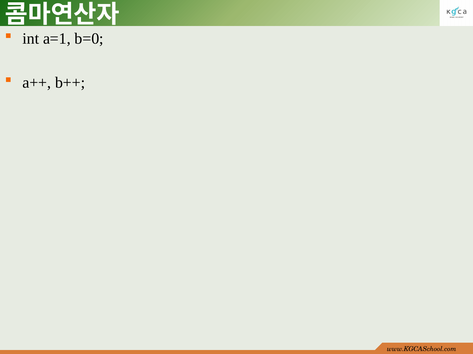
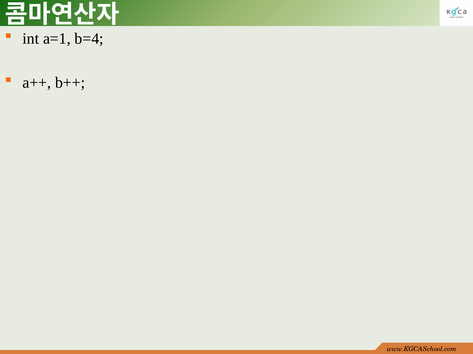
b=0: b=0 -> b=4 (89, 39)
